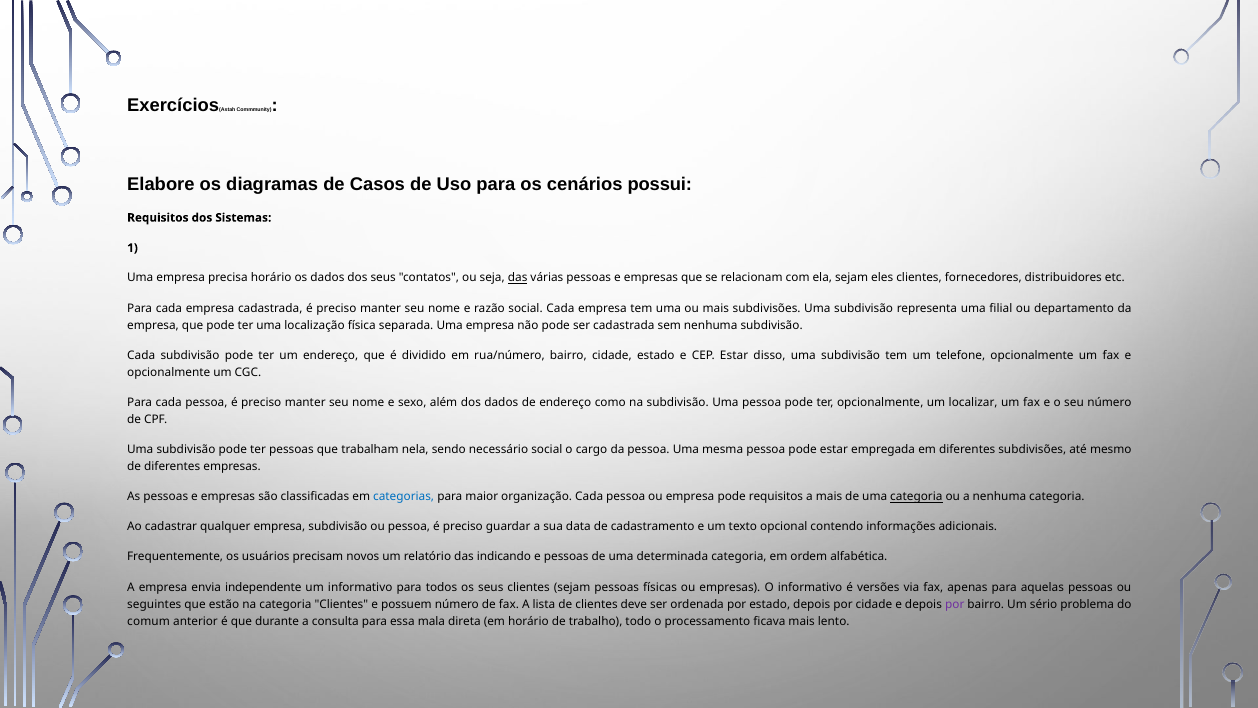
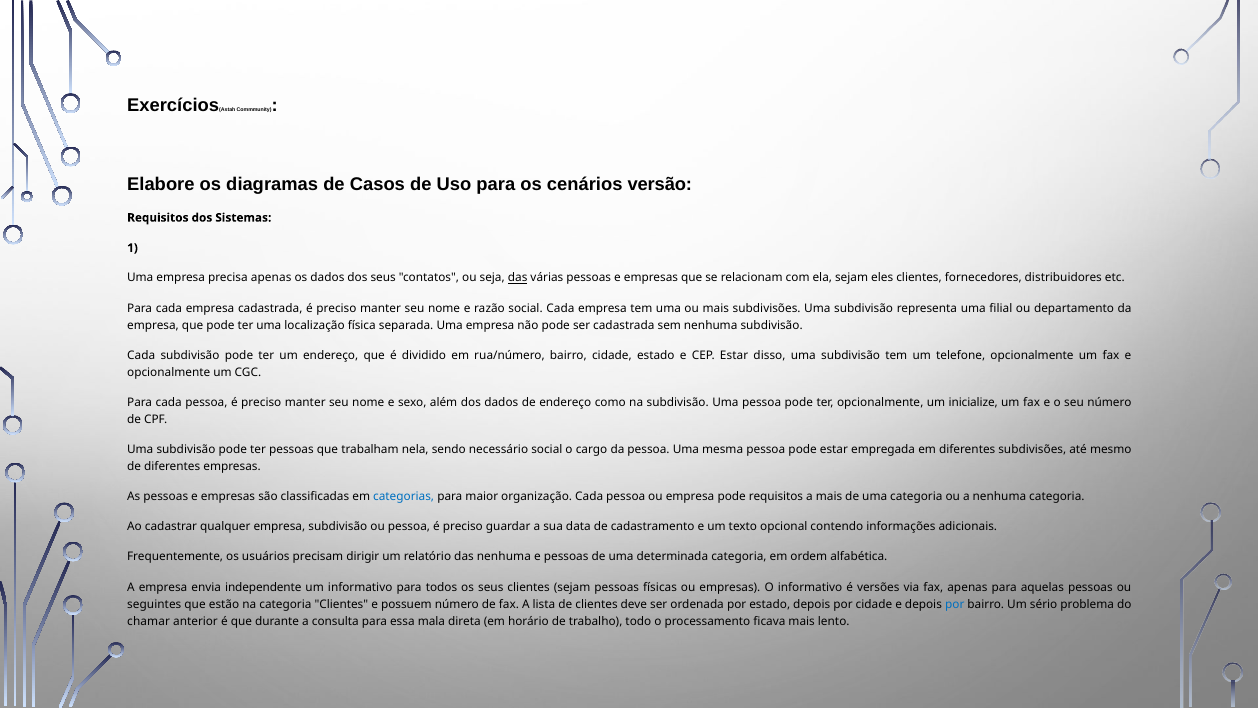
possui: possui -> versão (660, 184)
precisa horário: horário -> apenas (271, 278)
localizar: localizar -> inicialize (973, 402)
categoria underline: present -> none (916, 497)
novos: novos -> dirigir (363, 557)
das indicando: indicando -> nenhuma (504, 557)
por colour: purple -> blue (955, 604)
comum: comum -> chamar (149, 621)
